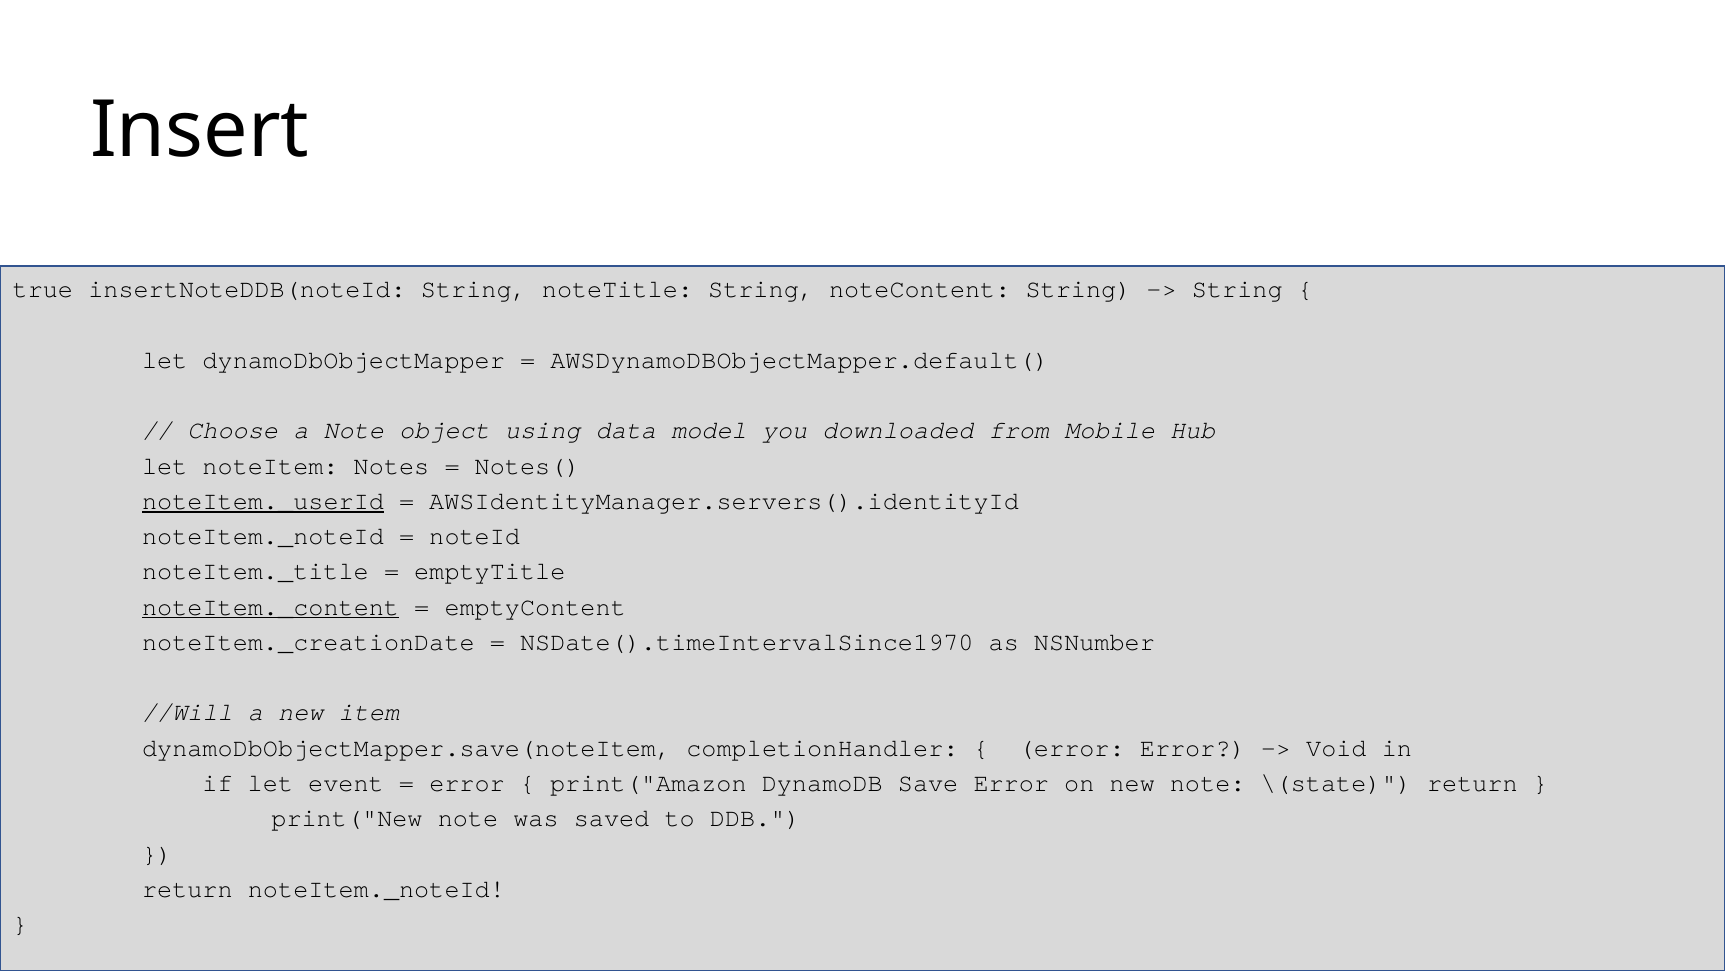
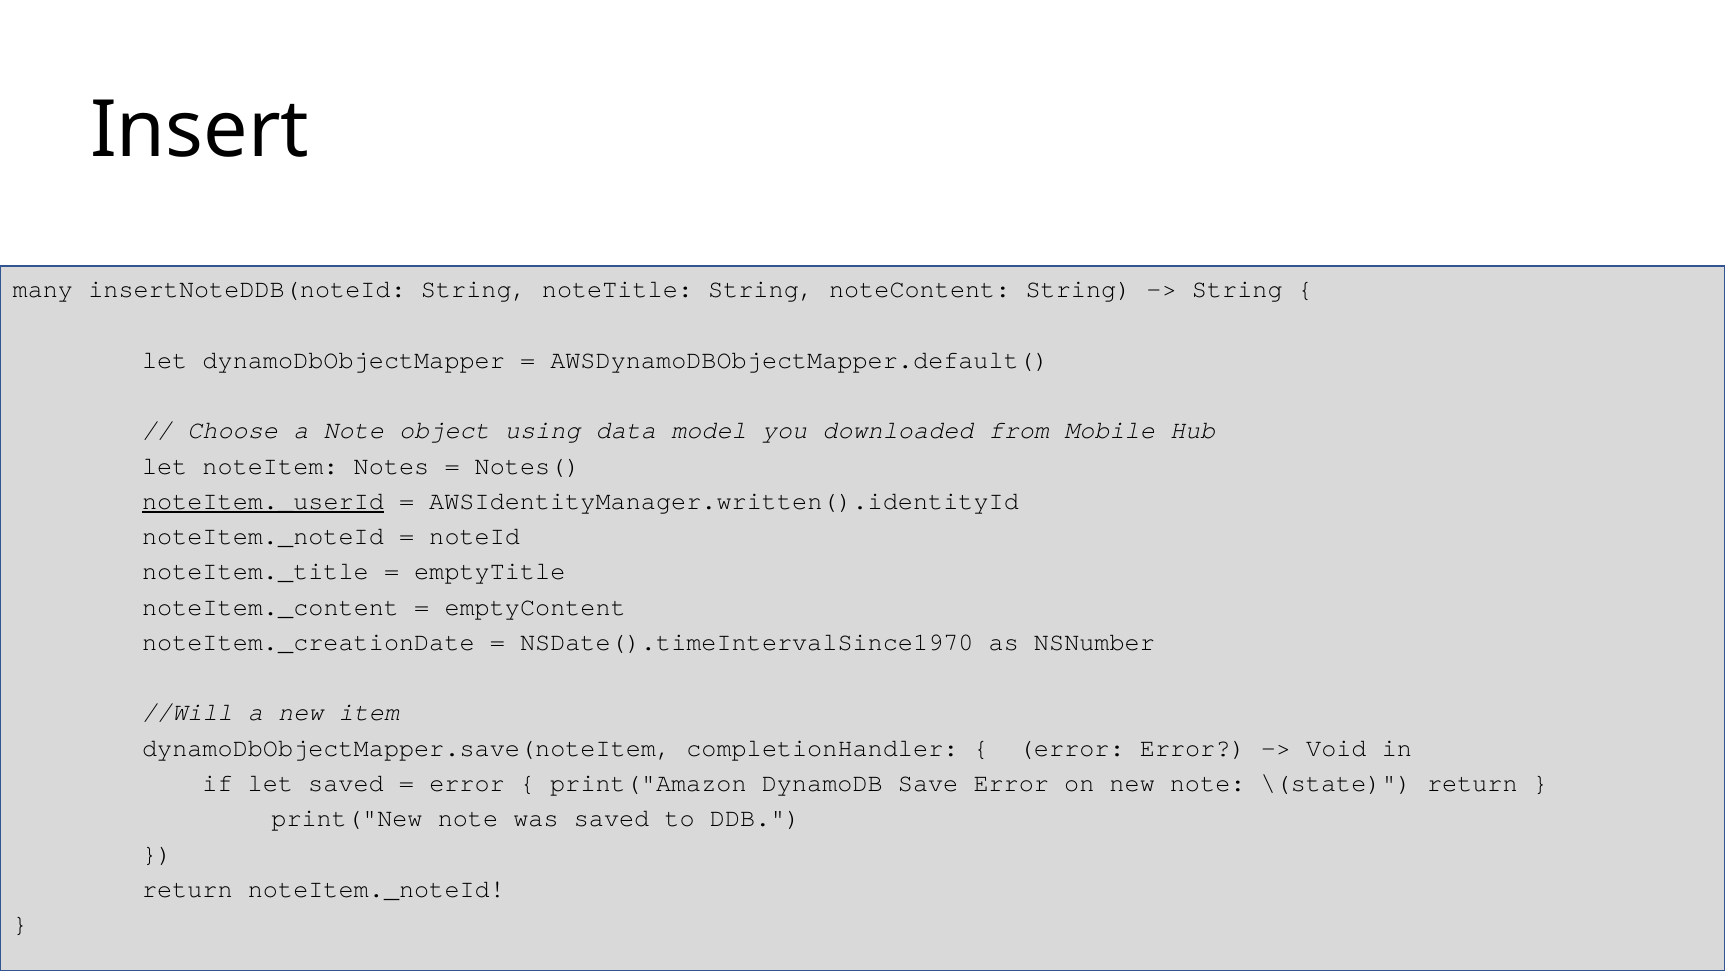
true: true -> many (43, 289)
AWSIdentityManager.servers().identityId: AWSIdentityManager.servers().identityId -> AWSIdentityManager.written().identityId (724, 501)
noteItem._content underline: present -> none (271, 606)
let event: event -> saved (346, 783)
